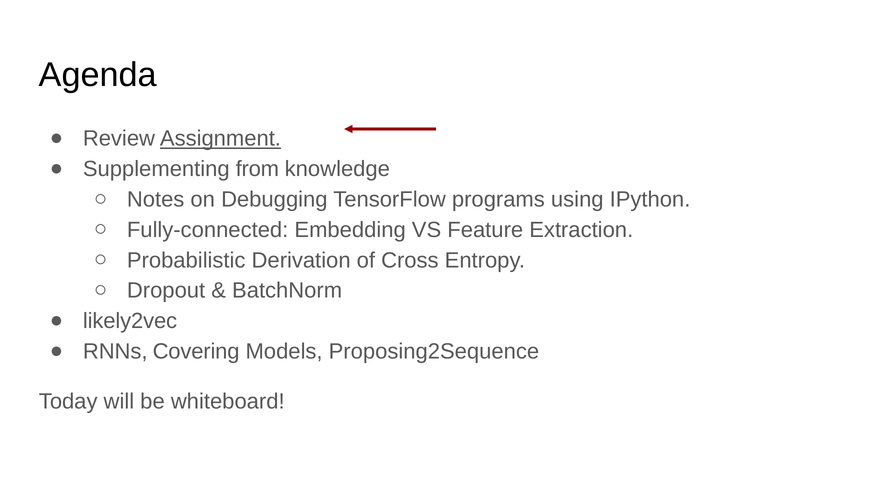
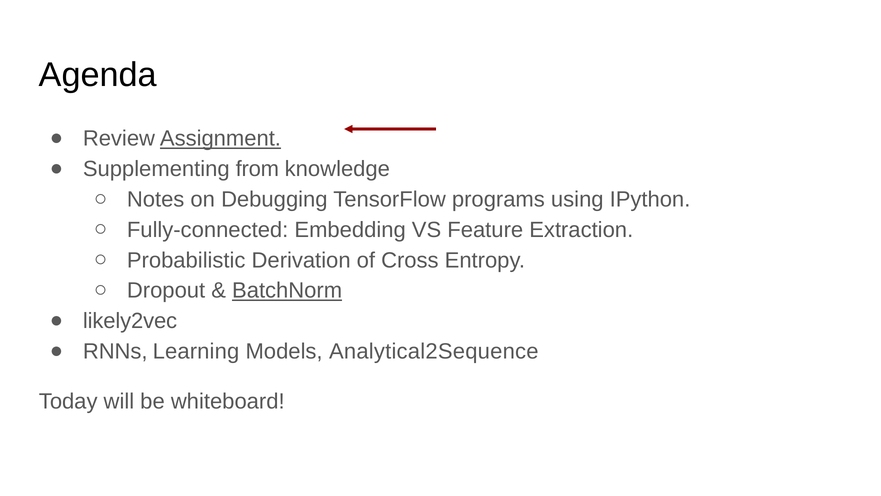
BatchNorm underline: none -> present (287, 290)
Covering: Covering -> Learning (196, 351)
Proposing2Sequence: Proposing2Sequence -> Analytical2Sequence (434, 351)
